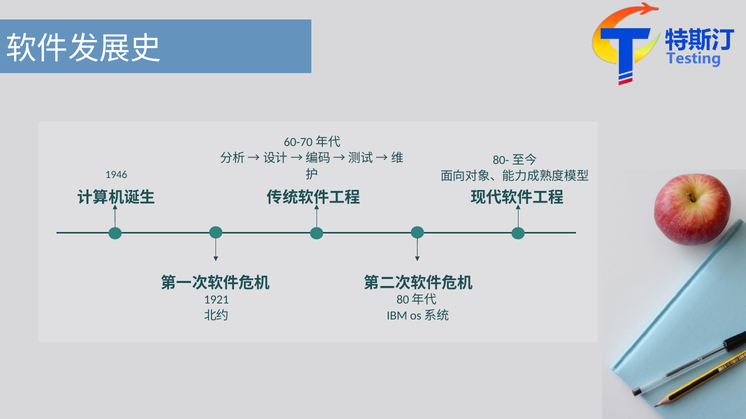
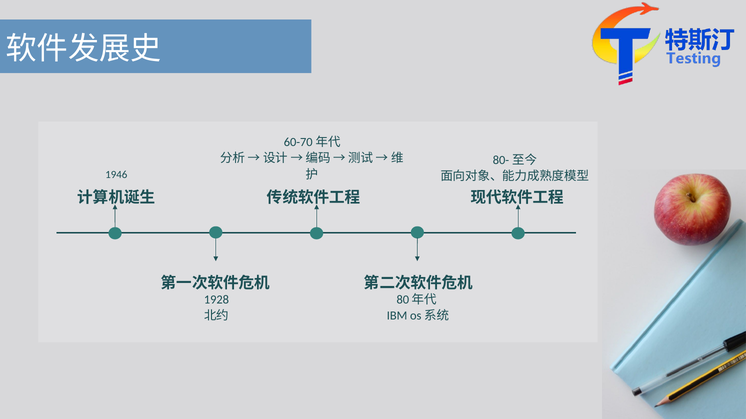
1921: 1921 -> 1928 (216, 300)
